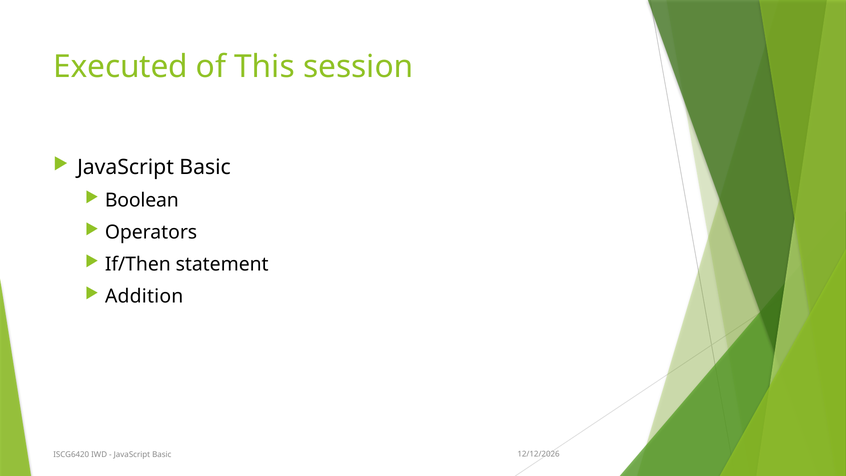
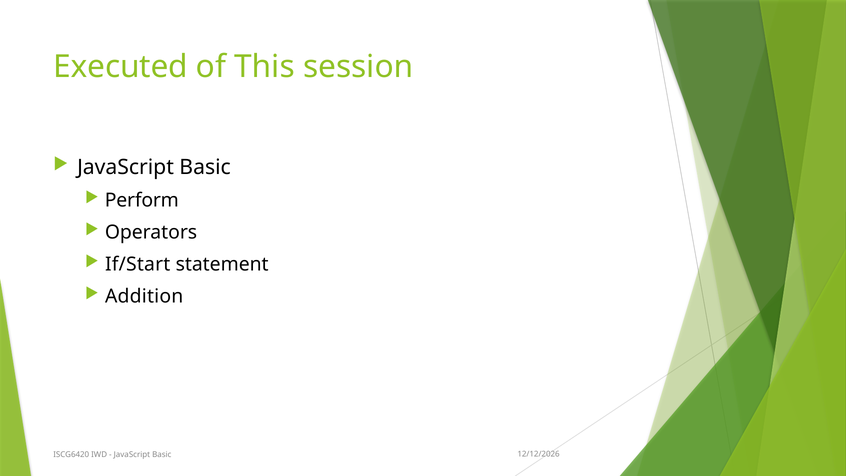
Boolean: Boolean -> Perform (142, 200)
If/Then: If/Then -> If/Start (138, 264)
